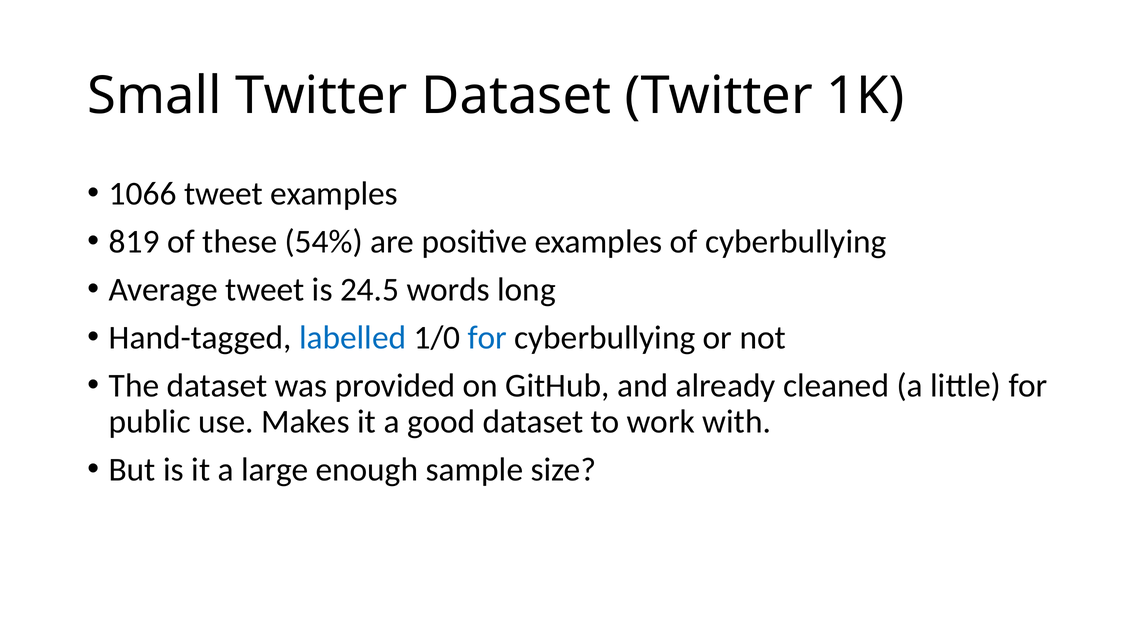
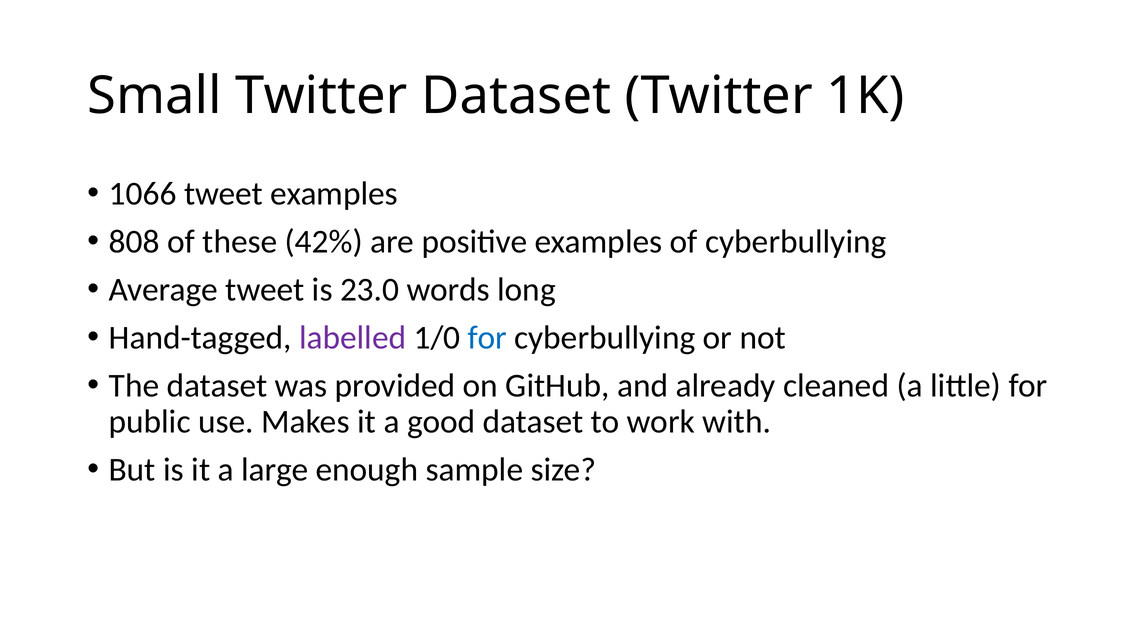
819: 819 -> 808 (134, 242)
54%: 54% -> 42% (324, 242)
24.5: 24.5 -> 23.0 (370, 290)
labelled colour: blue -> purple (353, 338)
